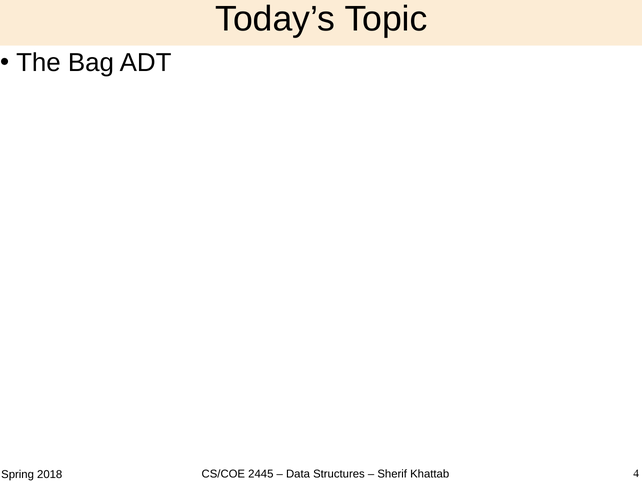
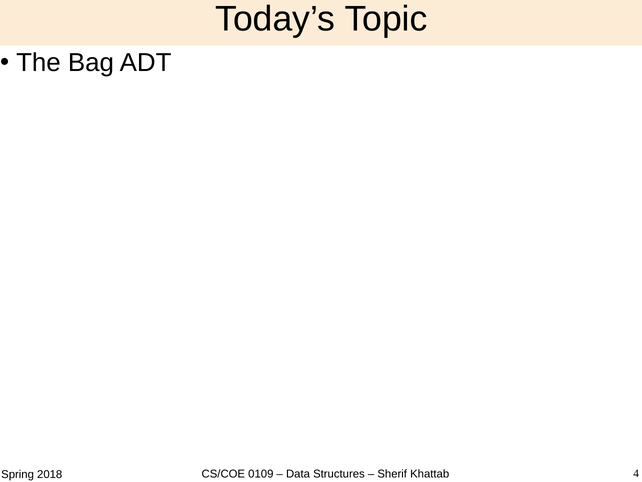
2445: 2445 -> 0109 (261, 473)
